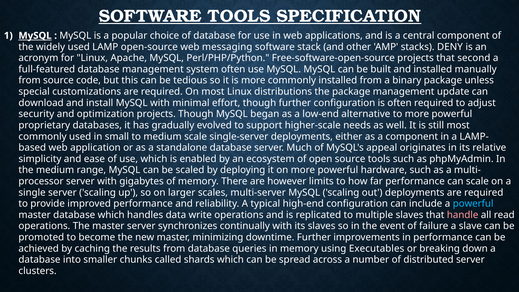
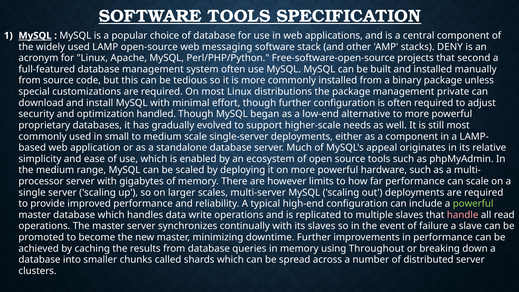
update: update -> private (453, 92)
optimization projects: projects -> handled (156, 114)
powerful colour: light blue -> light green (473, 204)
Executables: Executables -> Throughout (377, 248)
